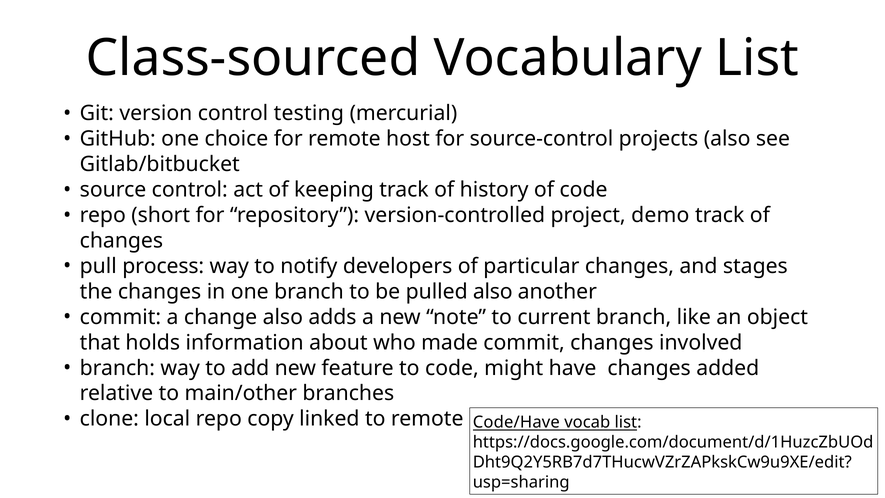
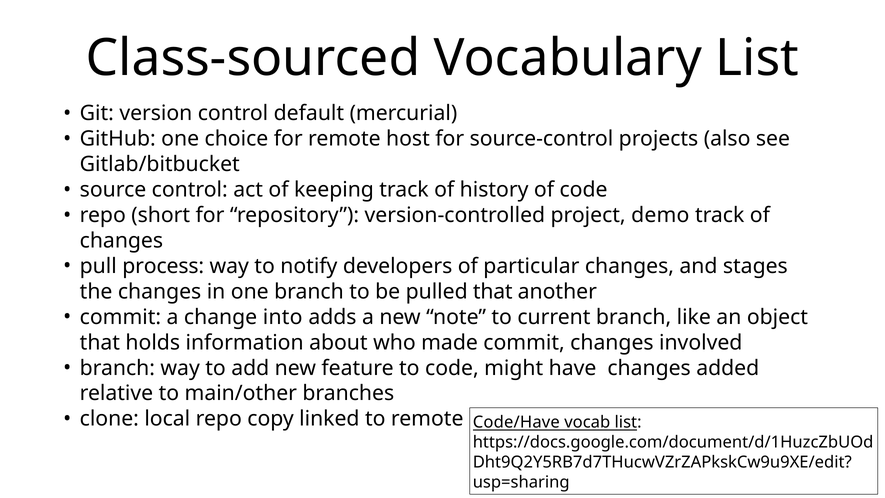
testing: testing -> default (309, 113)
pulled also: also -> that (493, 292)
change also: also -> into (283, 317)
